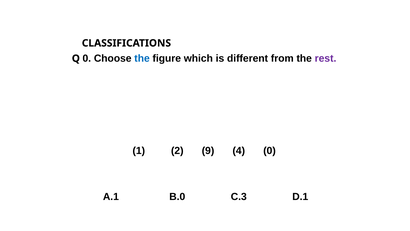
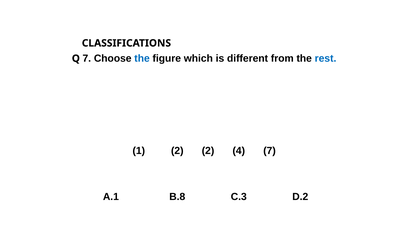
Q 0: 0 -> 7 (87, 58)
rest colour: purple -> blue (326, 58)
2 9: 9 -> 2 (208, 150)
4 0: 0 -> 7 (270, 150)
B.0: B.0 -> B.8 (177, 196)
D.1: D.1 -> D.2 (300, 196)
